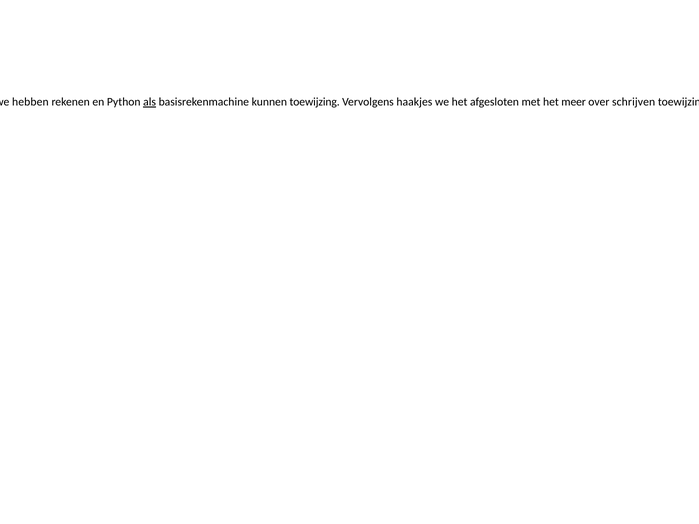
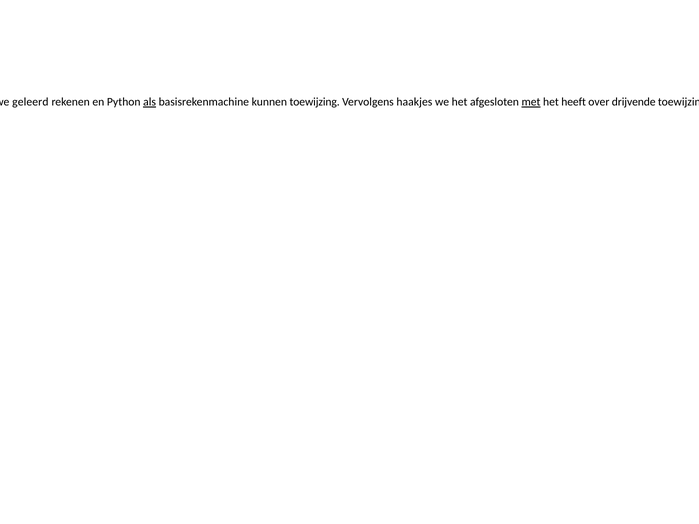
hebben: hebben -> geleerd (30, 102)
met underline: none -> present (531, 102)
meer: meer -> heeft (574, 102)
schrijven: schrijven -> drijvende (634, 102)
